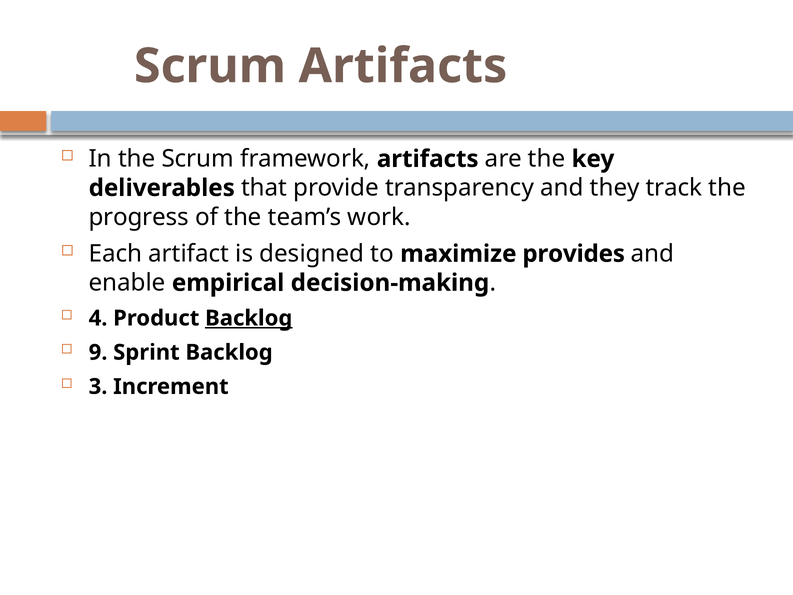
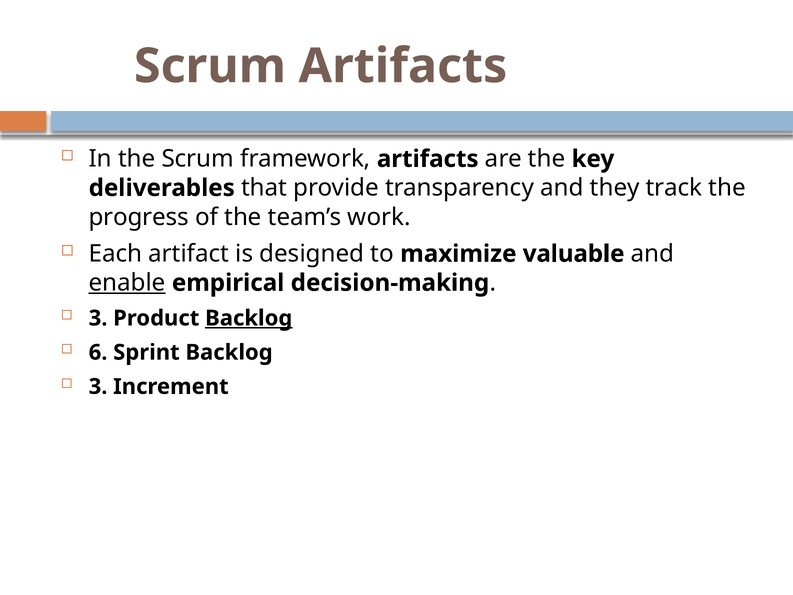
provides: provides -> valuable (574, 254)
enable underline: none -> present (127, 283)
4: 4 -> 3 (98, 318)
9: 9 -> 6 (98, 352)
